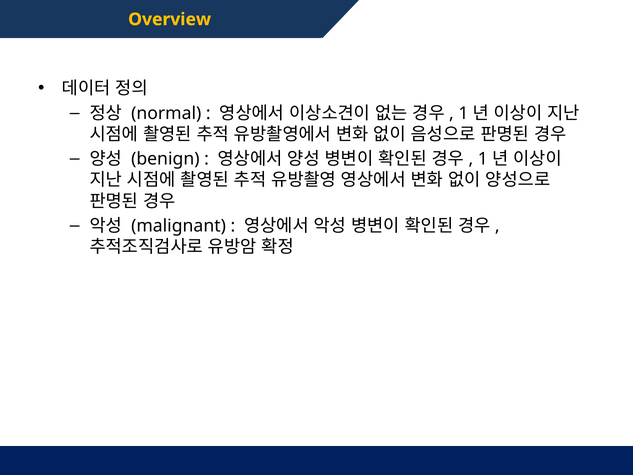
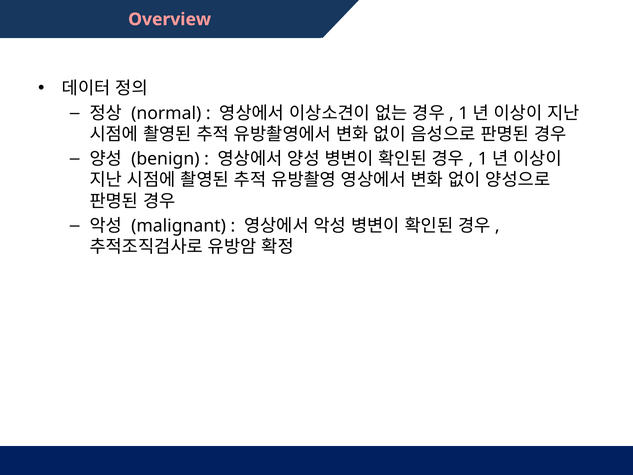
Overview colour: yellow -> pink (170, 19)
